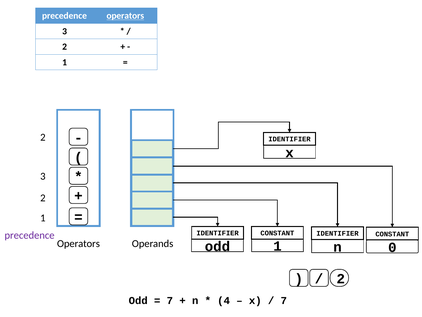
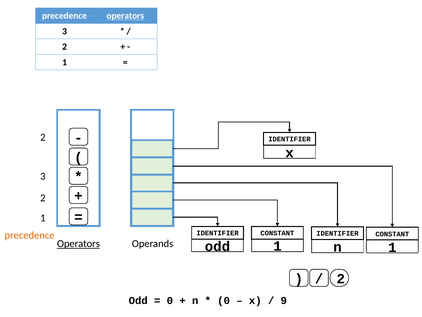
precedence colour: purple -> orange (30, 235)
Operators underline: none -> present (78, 243)
1 0: 0 -> 1 (392, 247)
7: 7 -> 0 (170, 300)
4: 4 -> 0 (224, 300)
7: 7 -> 9 (284, 300)
